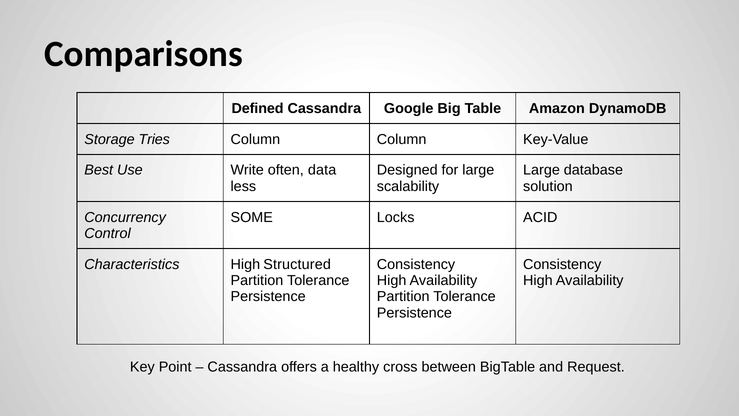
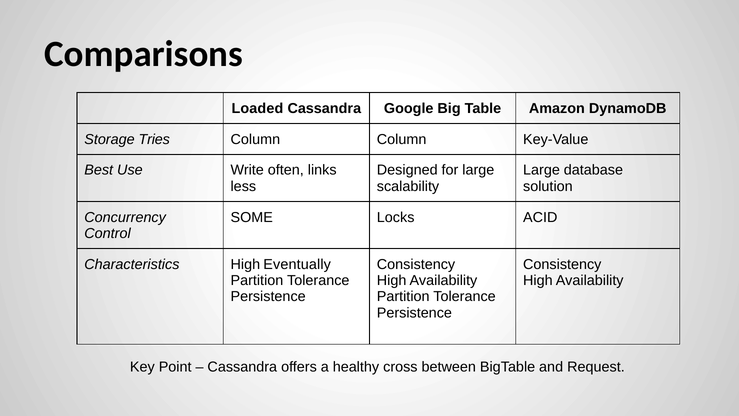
Defined: Defined -> Loaded (257, 108)
data: data -> links (322, 170)
Structured: Structured -> Eventually (297, 264)
